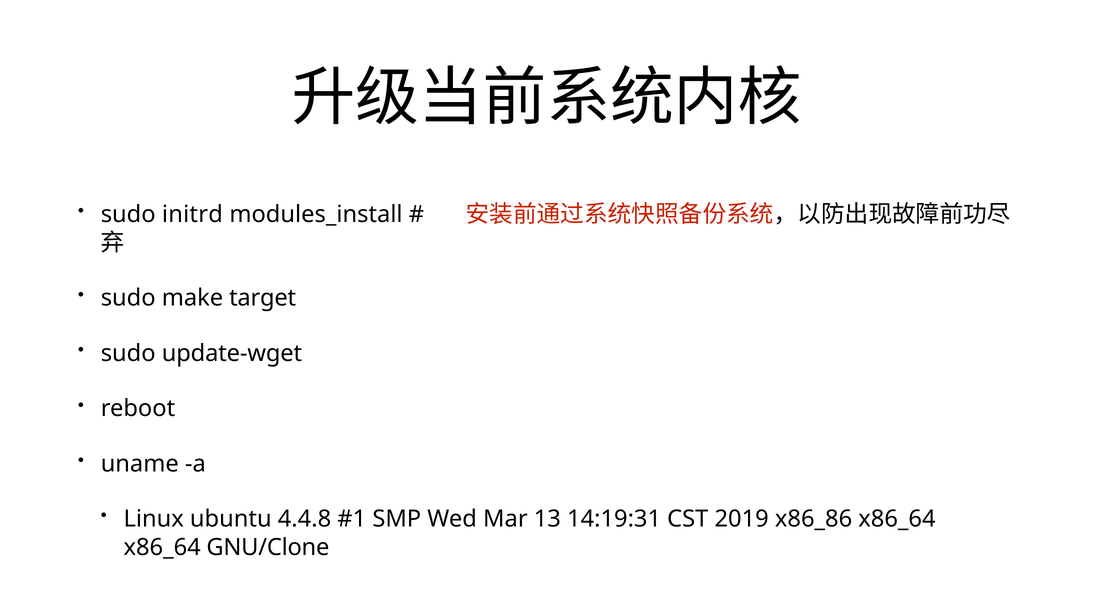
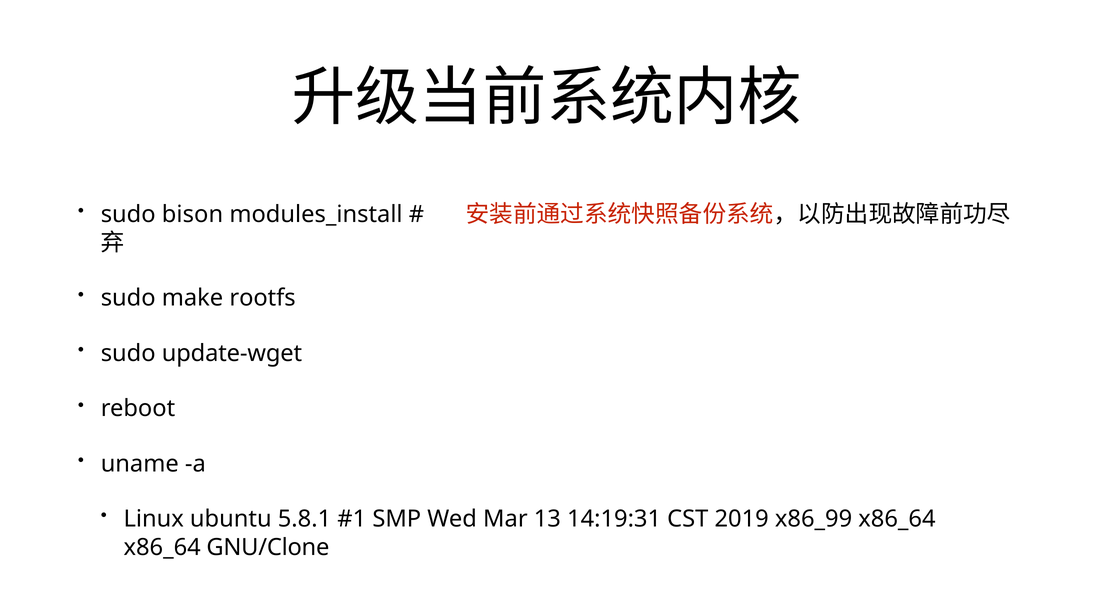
initrd: initrd -> bison (192, 214)
target: target -> rootfs (263, 298)
4.4.8: 4.4.8 -> 5.8.1 (304, 519)
x86_86: x86_86 -> x86_99 (814, 519)
